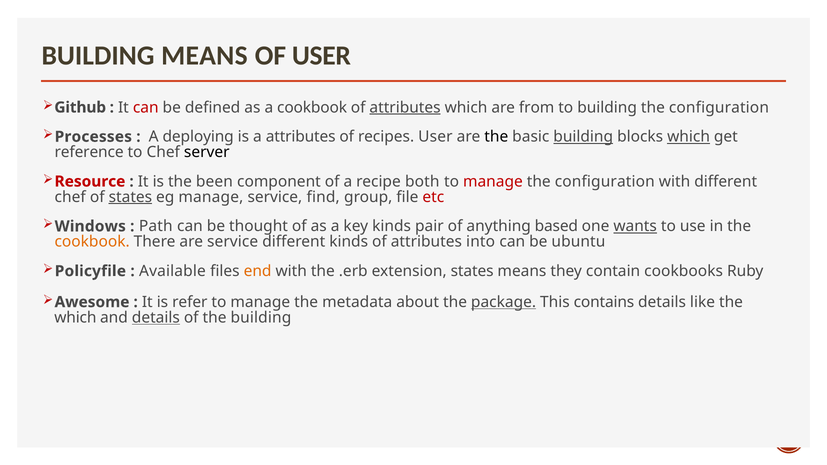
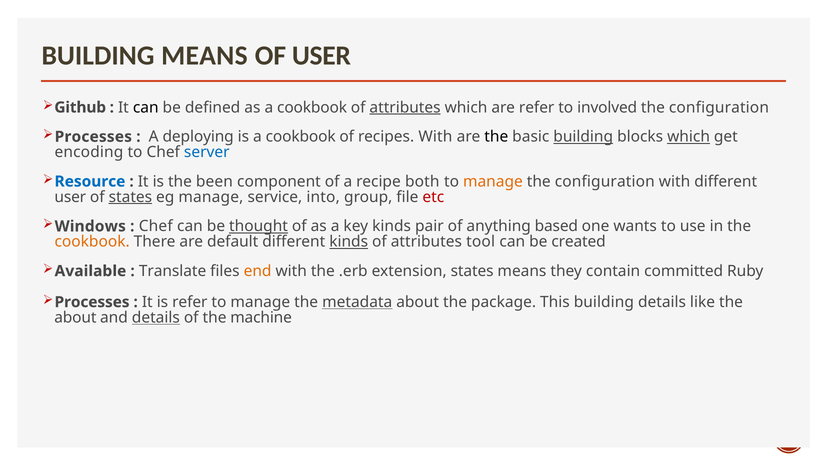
can colour: red -> black (146, 107)
are from: from -> refer (537, 107)
to building: building -> involved (607, 107)
is a attributes: attributes -> cookbook (301, 137)
recipes User: User -> With (435, 137)
reference: reference -> encoding (89, 152)
server colour: black -> blue (207, 152)
Resource colour: red -> blue (90, 182)
manage colour: red -> orange (493, 182)
chef: chef -> user (70, 197)
find: find -> into (323, 197)
Path: Path -> Chef (156, 226)
thought underline: none -> present (259, 226)
wants underline: present -> none (635, 226)
are service: service -> default (233, 242)
kinds underline: none -> present (349, 242)
into: into -> tool (481, 242)
ubuntu: ubuntu -> created (579, 242)
Policyfile: Policyfile -> Available (90, 271)
Available: Available -> Translate (173, 271)
cookbooks: cookbooks -> committed (684, 271)
Awesome: Awesome -> Processes (92, 302)
metadata underline: none -> present (357, 302)
package underline: present -> none (504, 302)
This contains: contains -> building (604, 302)
which: which -> about (75, 318)
the building: building -> machine (261, 318)
